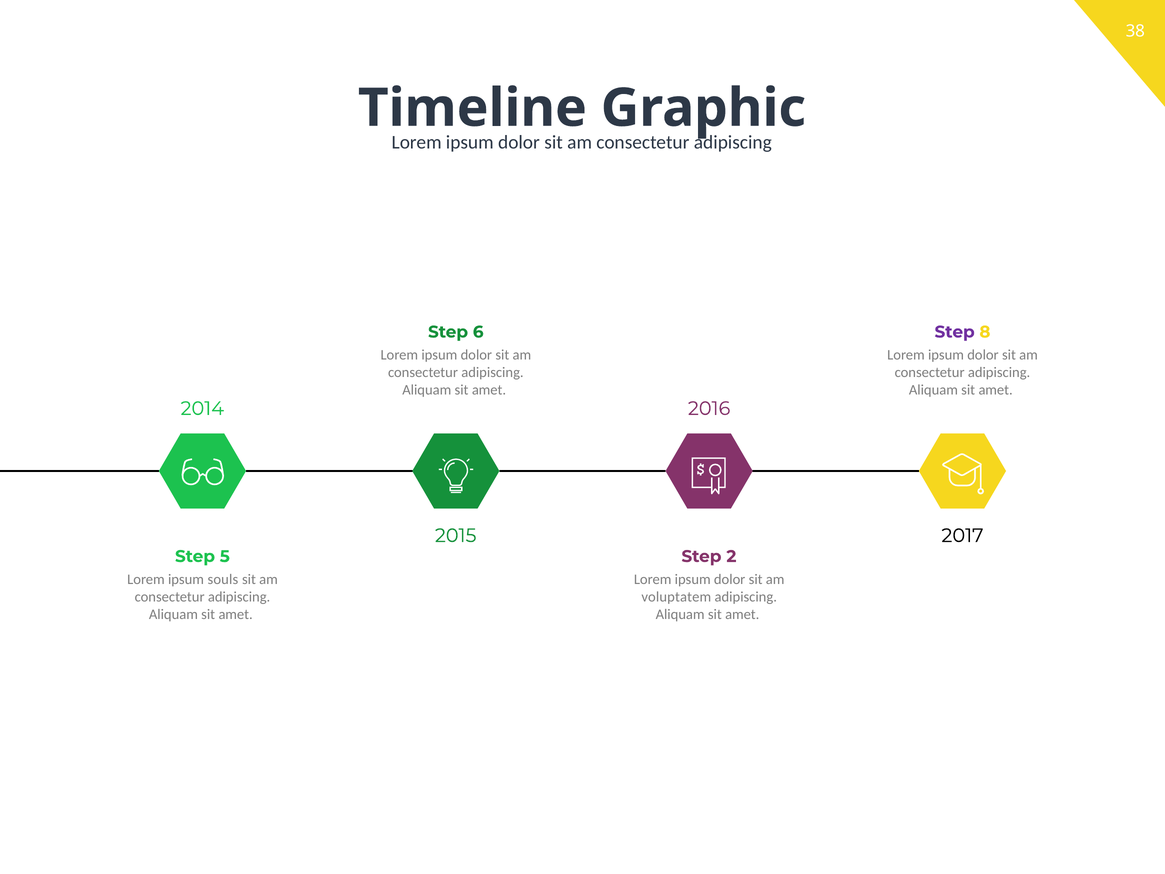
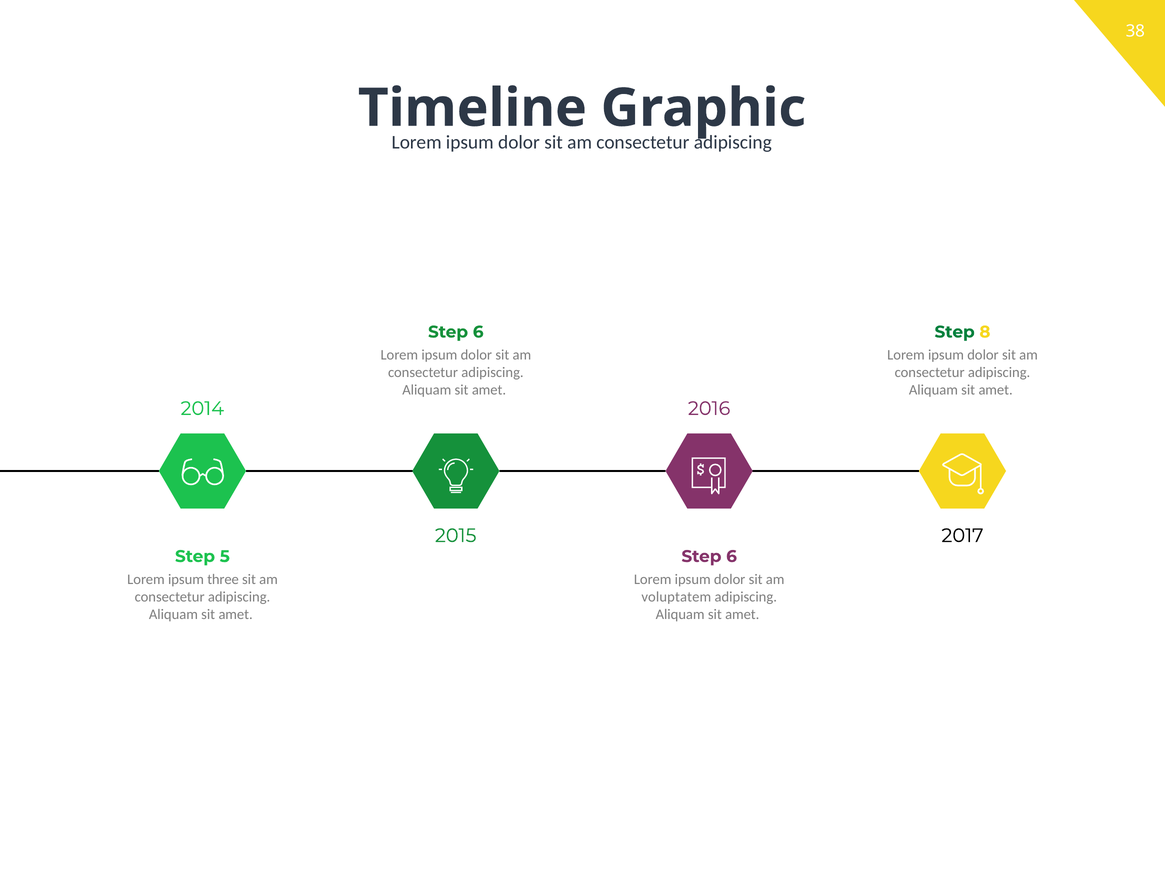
Step colour: purple -> green (955, 332)
2: 2 -> 6 (732, 556)
souls: souls -> three (223, 579)
